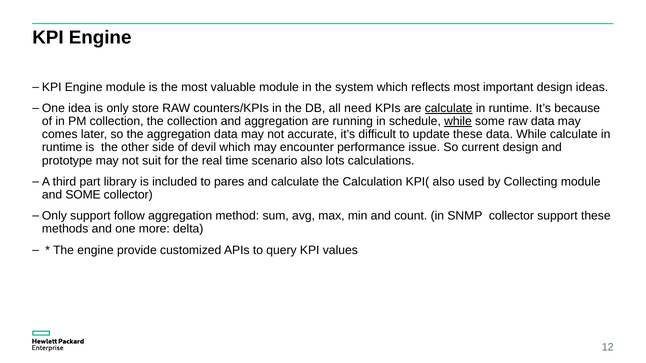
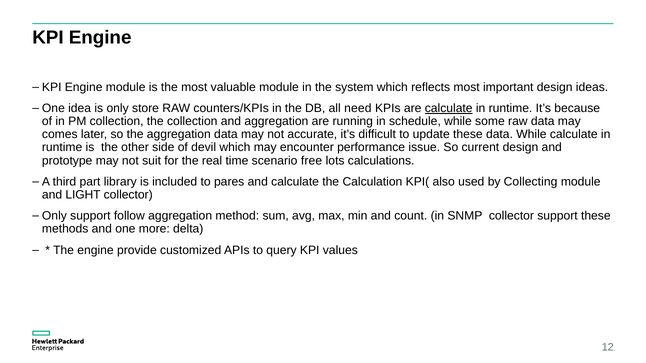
while underline: present -> none (458, 121)
scenario also: also -> free (312, 161)
and SOME: SOME -> LIGHT (83, 195)
